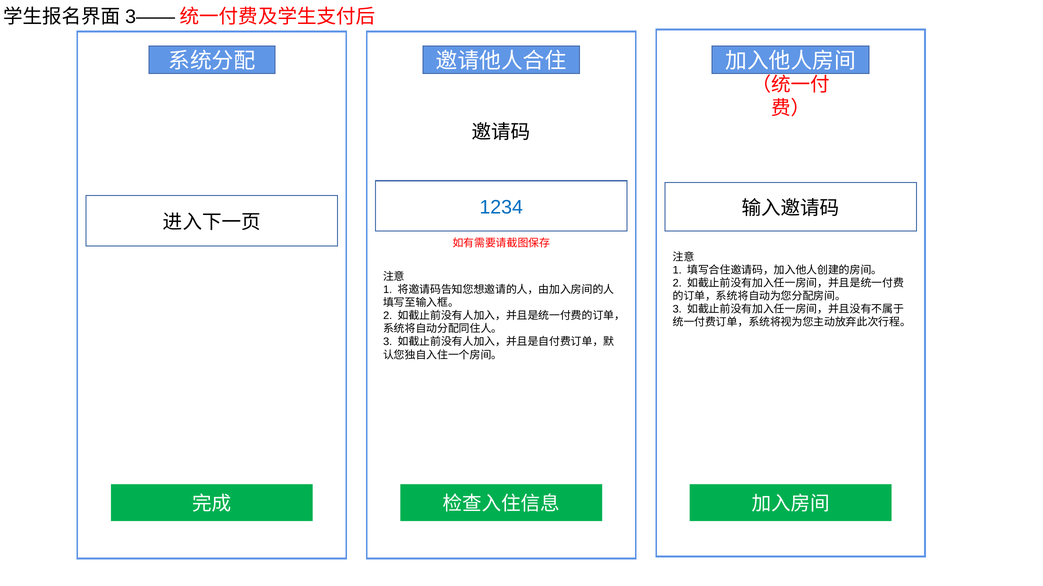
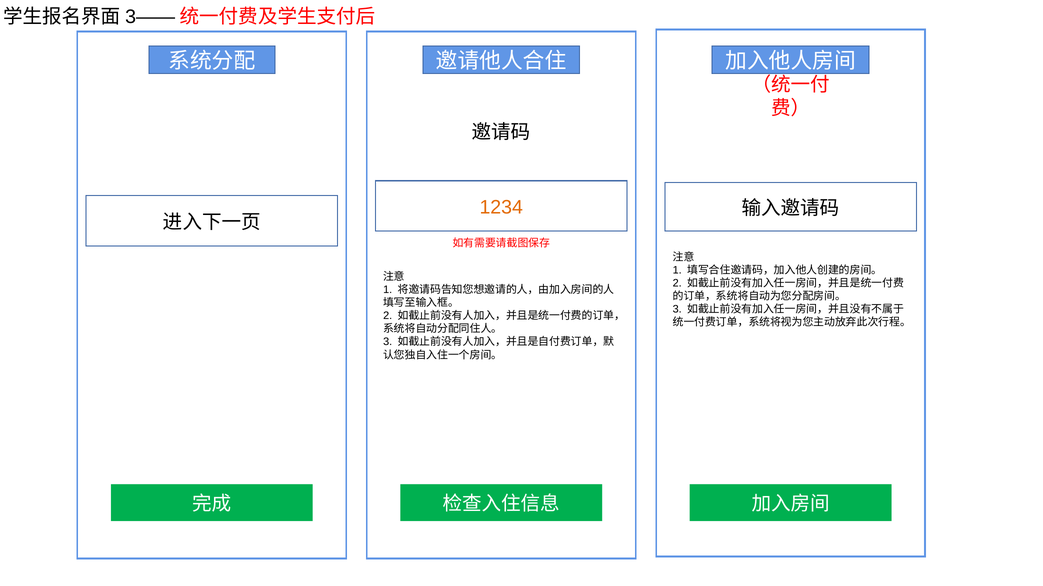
1234 colour: blue -> orange (501, 208)
